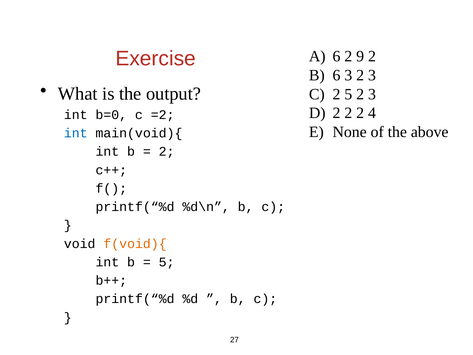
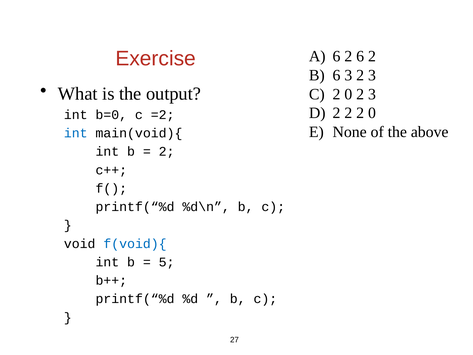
2 9: 9 -> 6 (360, 56)
C 2 5: 5 -> 0 (348, 94)
2 2 4: 4 -> 0 (372, 113)
f(void){ colour: orange -> blue (135, 244)
